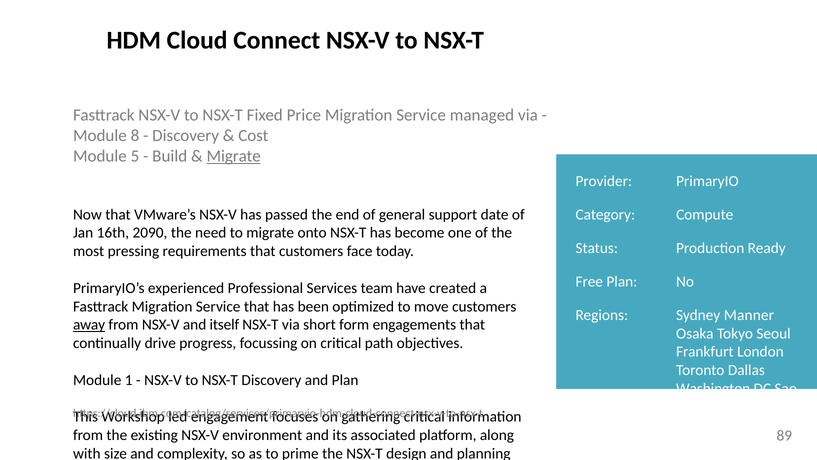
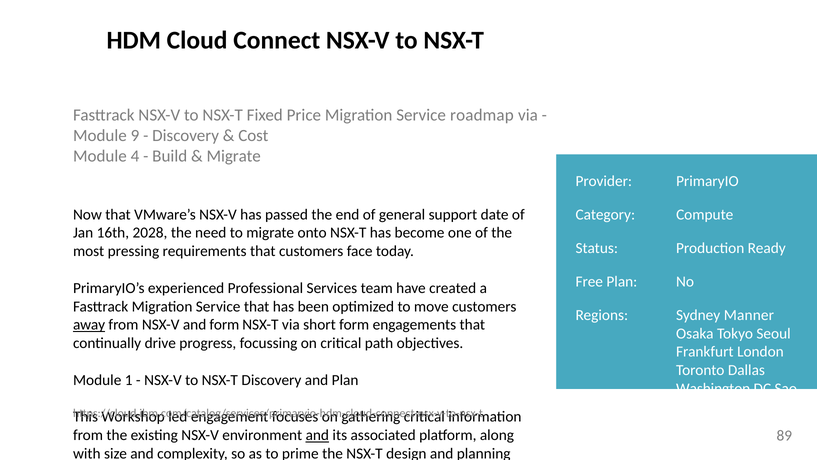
managed: managed -> roadmap (482, 115)
8: 8 -> 9 (135, 135)
5: 5 -> 4 (135, 156)
Migrate underline: present -> none (234, 156)
2090: 2090 -> 2028 (150, 233)
and itself: itself -> form (224, 325)
and underline: none -> present (317, 435)
